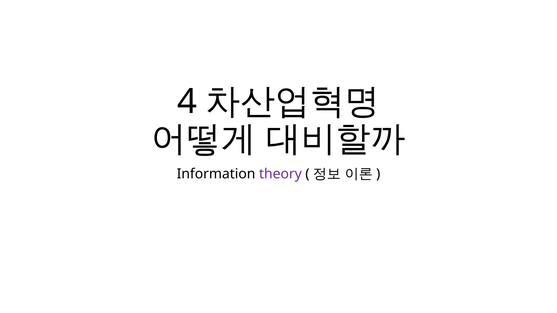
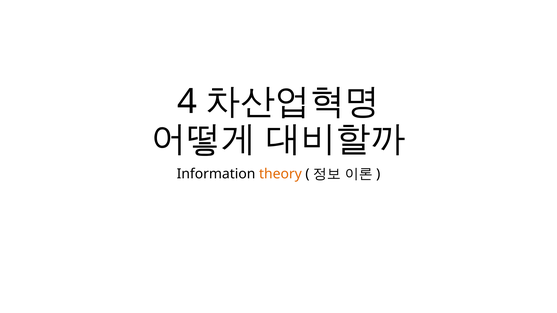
theory colour: purple -> orange (280, 174)
